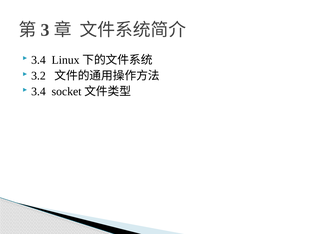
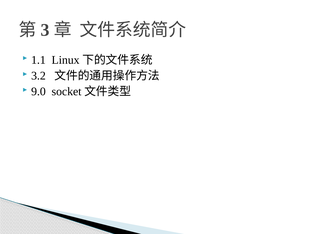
3.4: 3.4 -> 1.1 (38, 60)
3.4: 3.4 -> 9.0 (38, 91)
